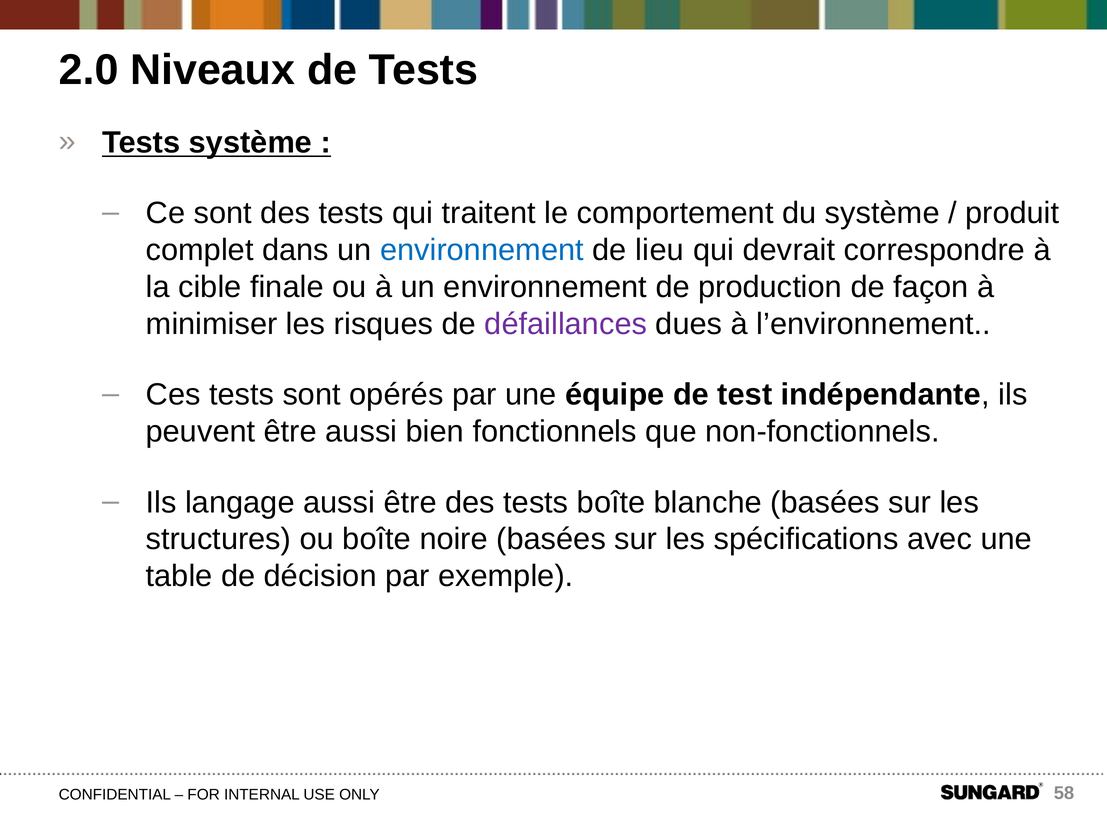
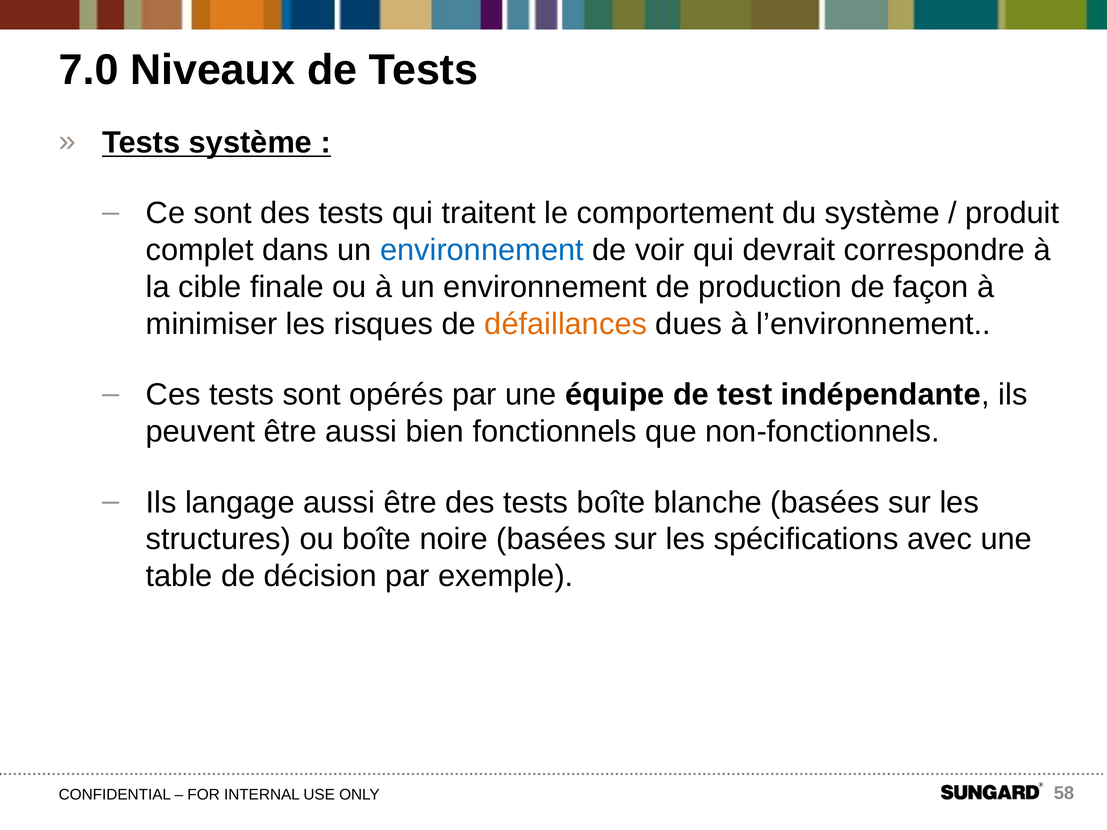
2.0: 2.0 -> 7.0 (89, 70)
lieu: lieu -> voir (660, 250)
défaillances colour: purple -> orange (566, 324)
